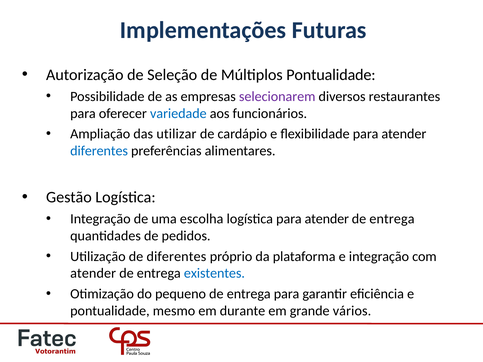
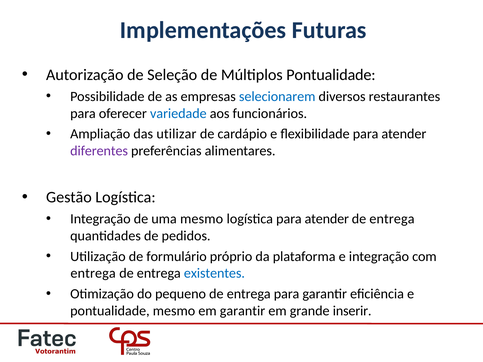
selecionarem colour: purple -> blue (277, 97)
diferentes colour: blue -> purple (99, 151)
uma escolha: escolha -> mesmo (202, 219)
de diferentes: diferentes -> formulário (177, 257)
atender: atender -> entrega (93, 274)
em durante: durante -> garantir (242, 311)
vários: vários -> inserir (352, 311)
